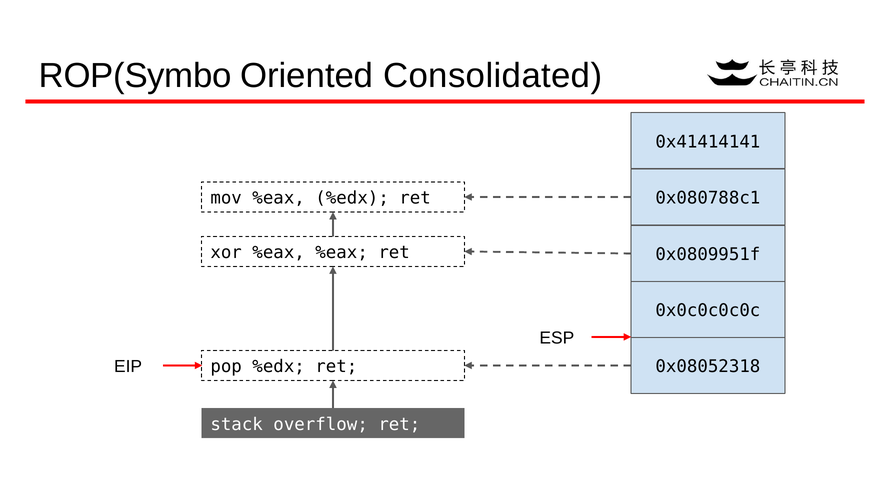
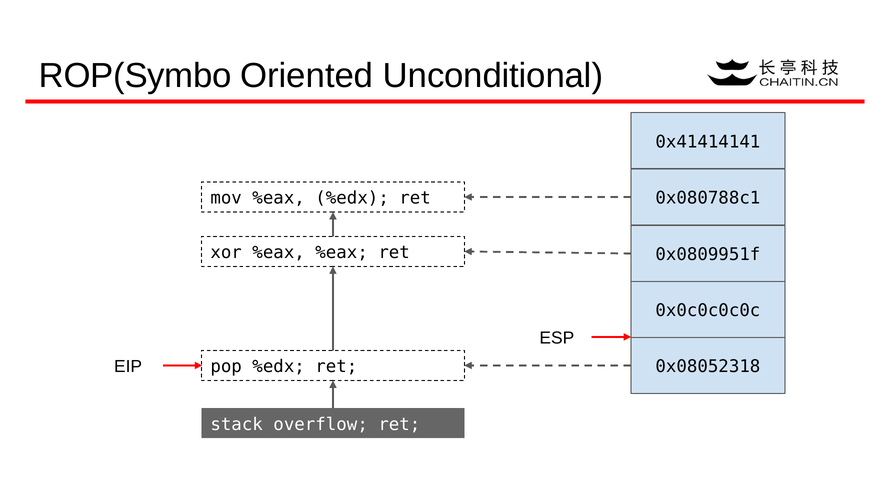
Consolidated: Consolidated -> Unconditional (493, 76)
